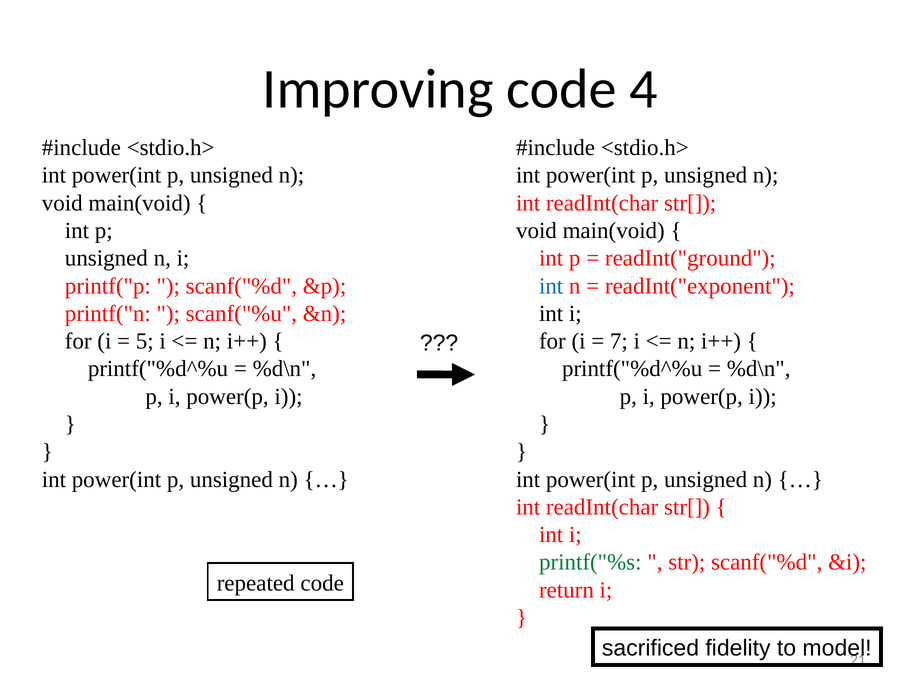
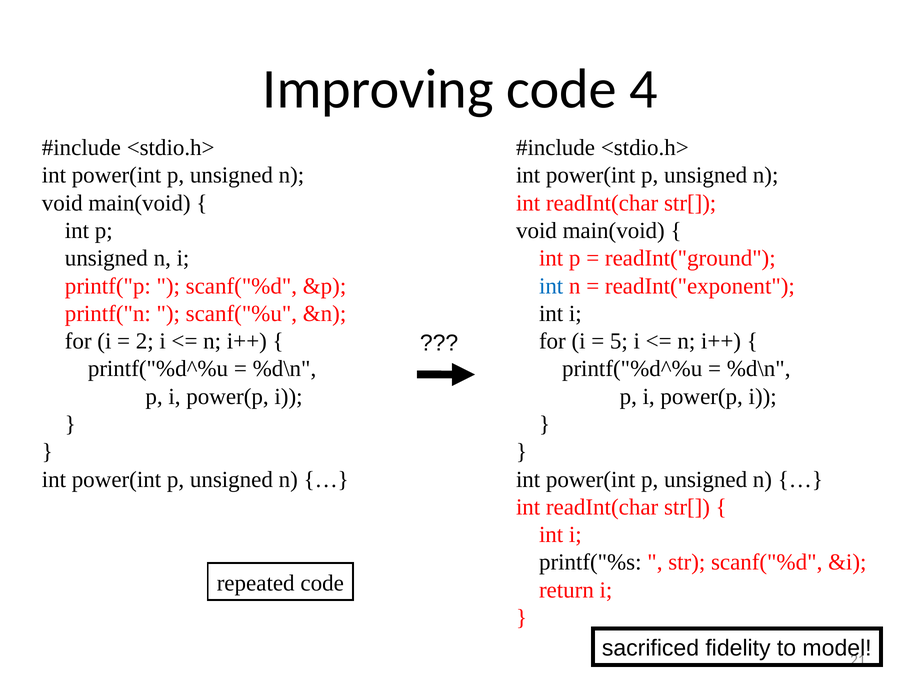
5: 5 -> 2 (145, 341)
7: 7 -> 5 (619, 341)
printf("%s colour: green -> black (590, 562)
